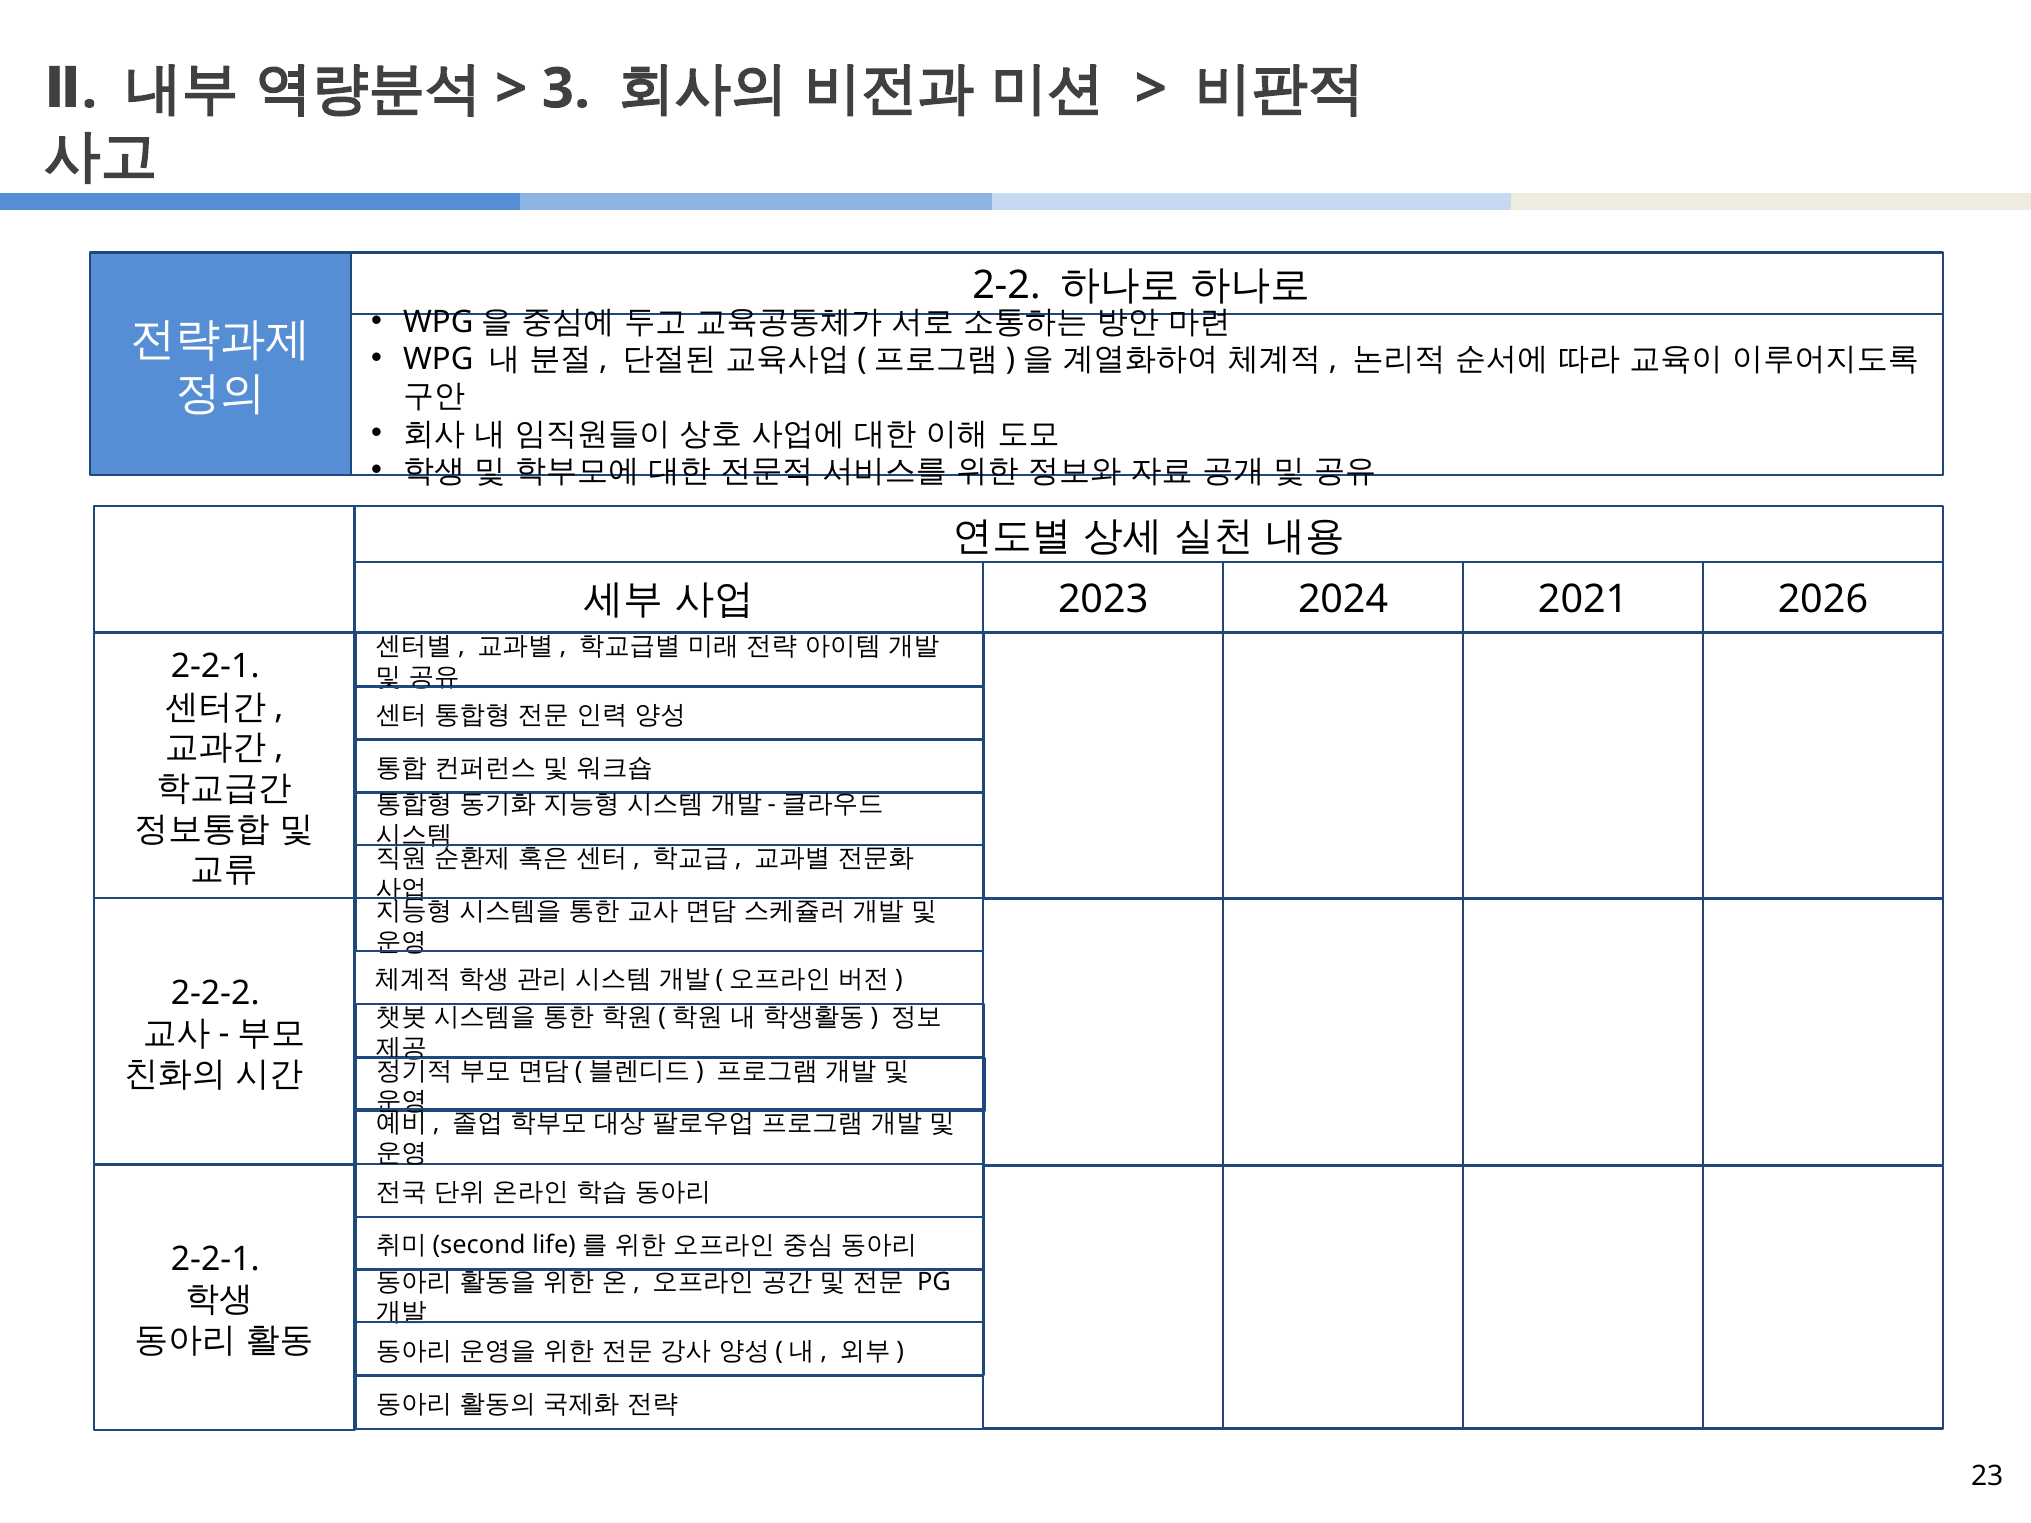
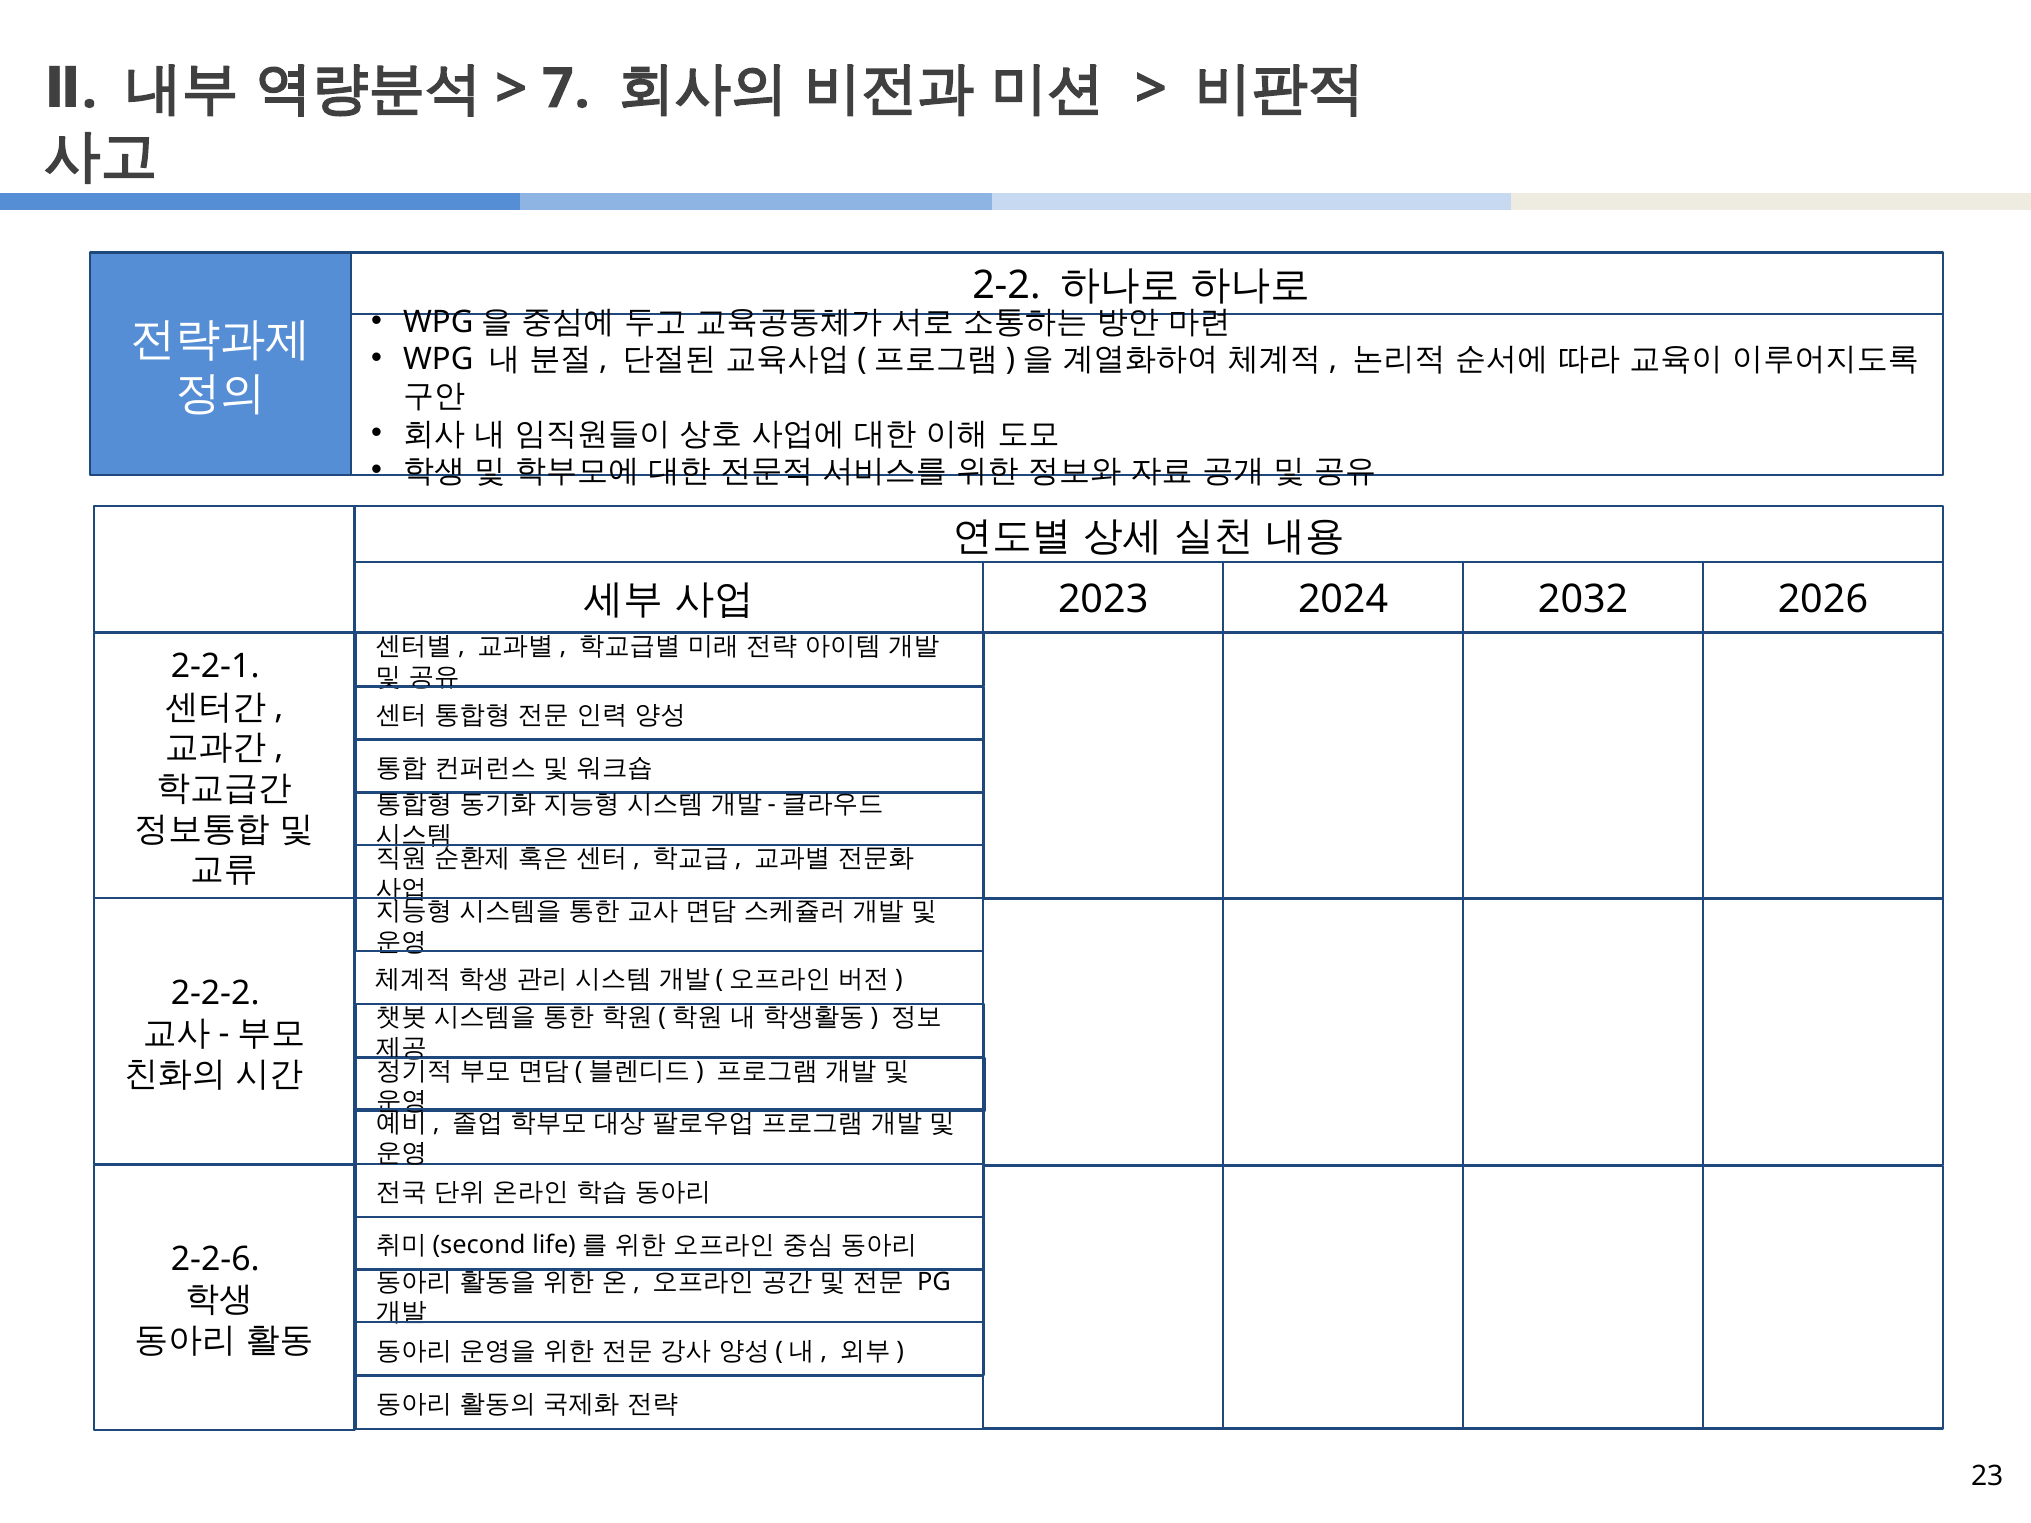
3: 3 -> 7 (566, 89)
2021: 2021 -> 2032 (1583, 600)
2-2-1: 2-2-1 -> 2-2-6 (215, 1259)
